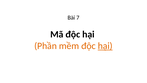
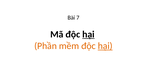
hại underline: none -> present (88, 34)
